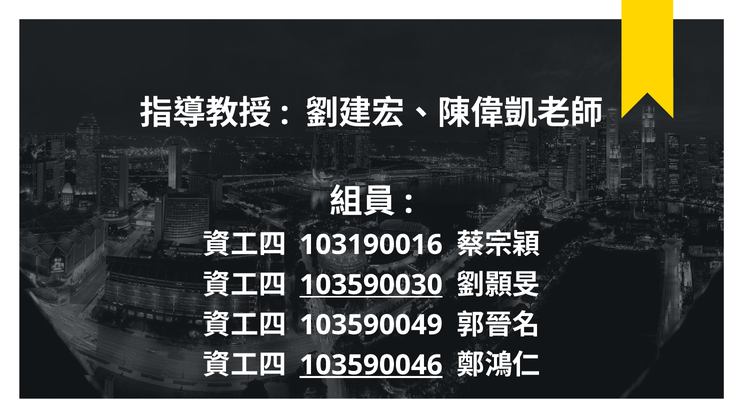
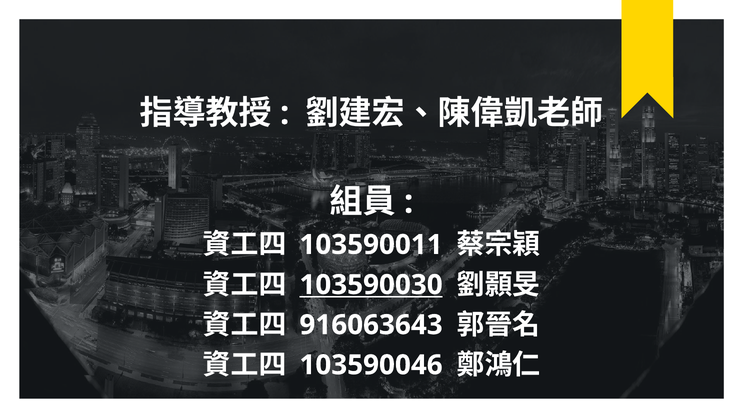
103190016: 103190016 -> 103590011 (371, 245)
103590049: 103590049 -> 916063643 (371, 325)
103590046 underline: present -> none (371, 365)
